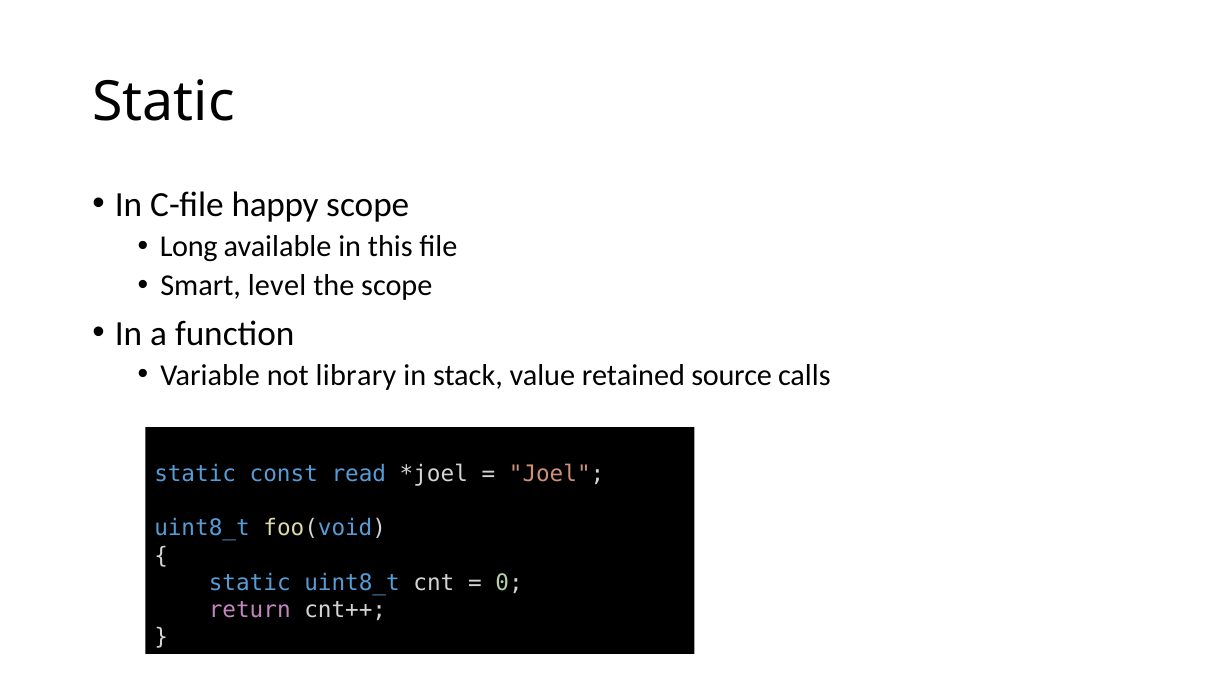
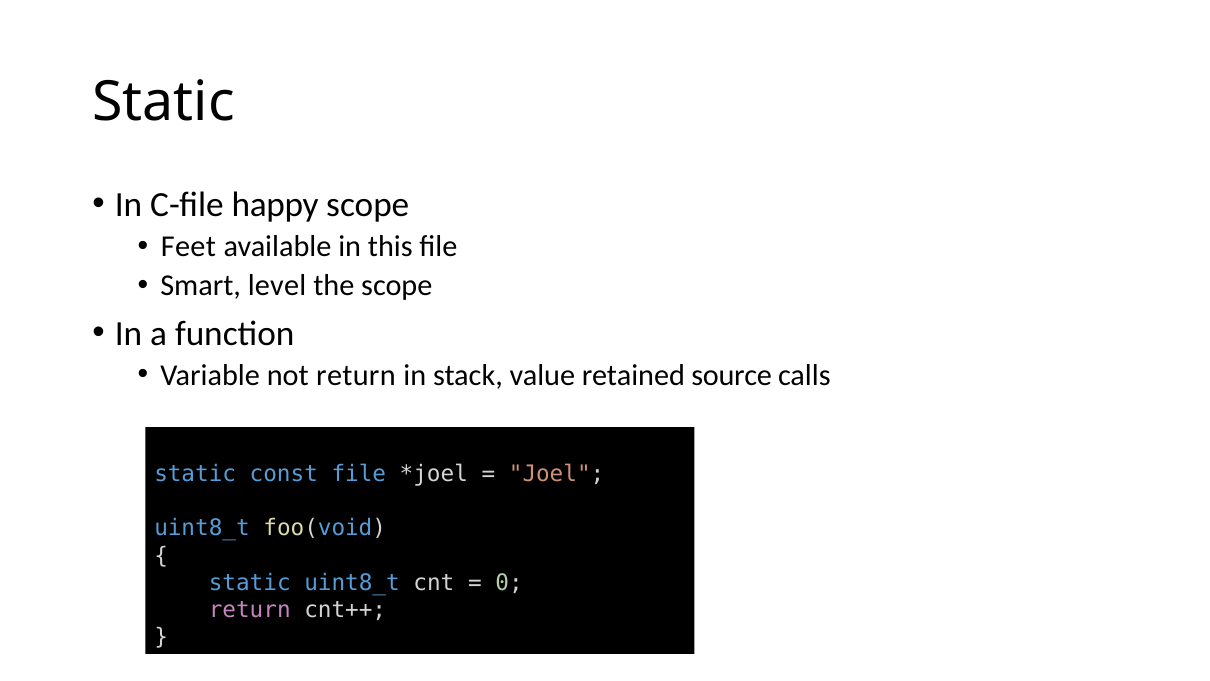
Long: Long -> Feet (188, 246)
not library: library -> return (356, 375)
const read: read -> file (359, 474)
